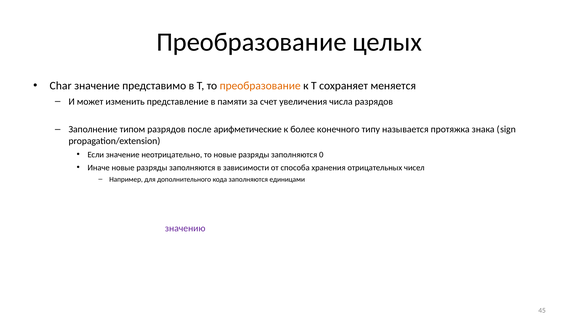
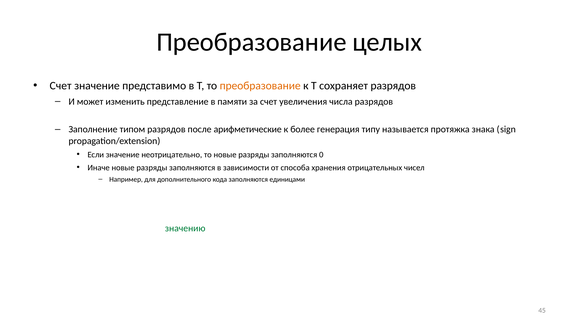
Char: Char -> Счет (61, 86)
сохраняет меняется: меняется -> разрядов (393, 86)
конечного: конечного -> генерация (338, 130)
значению colour: purple -> green (185, 229)
